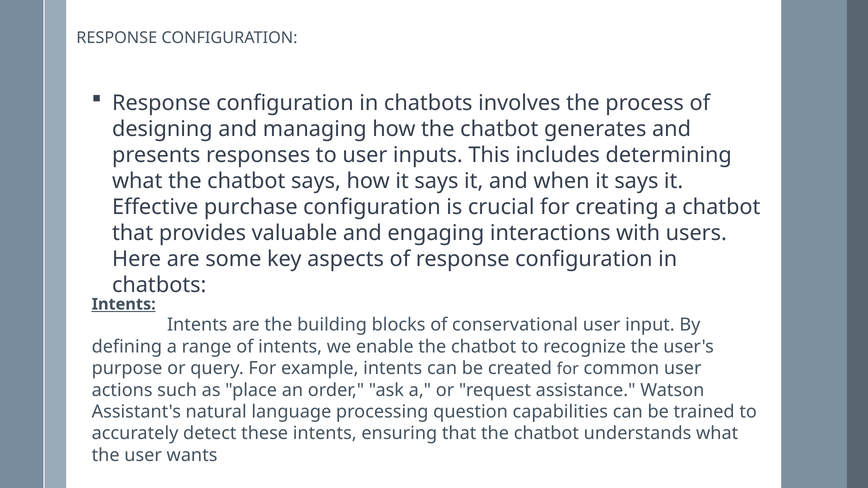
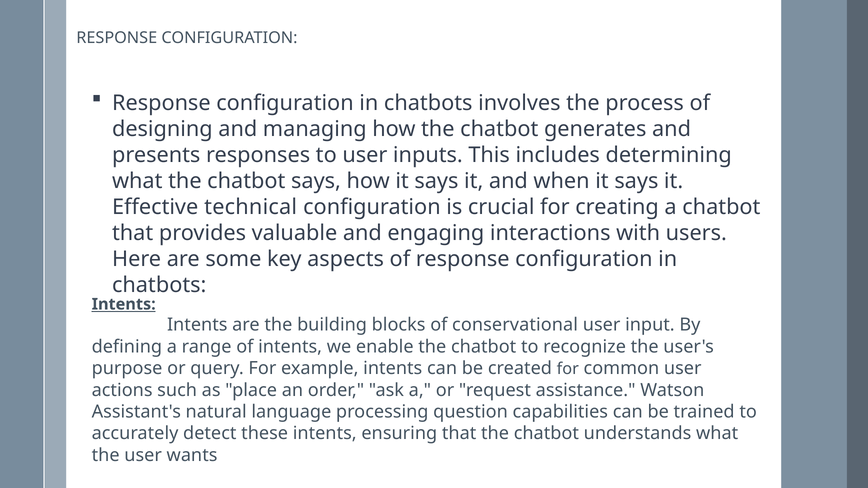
purchase: purchase -> technical (251, 207)
